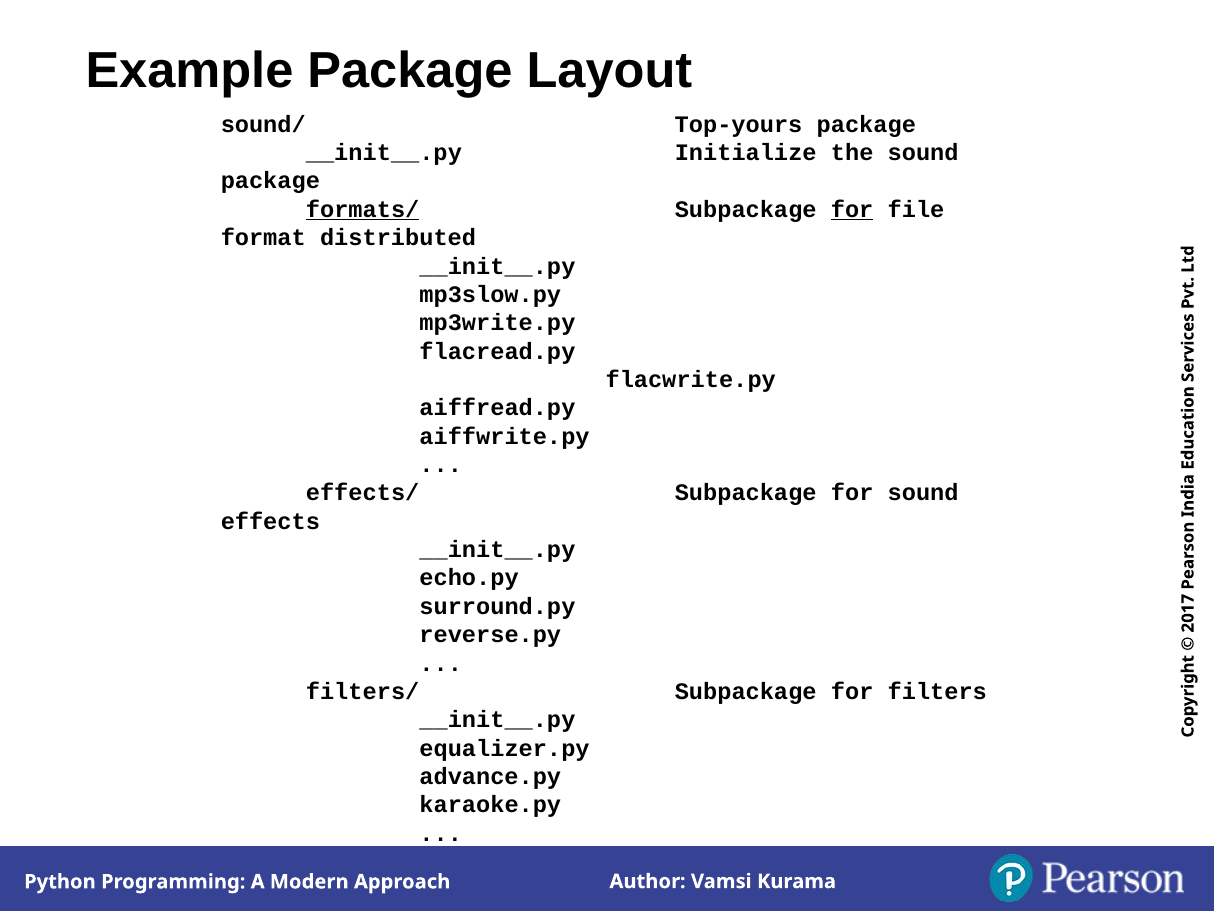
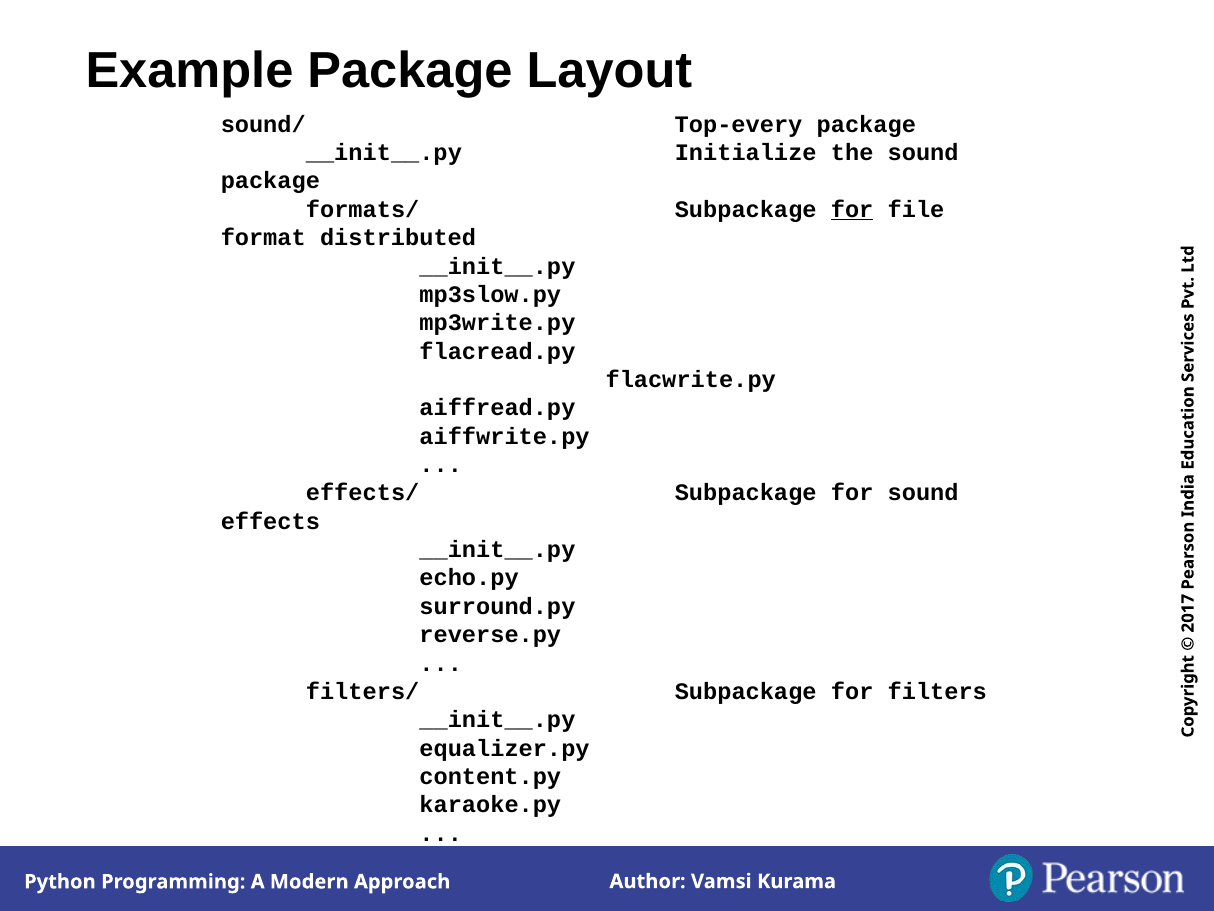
Top-yours: Top-yours -> Top-every (739, 124)
formats/ underline: present -> none (363, 209)
advance.py: advance.py -> content.py (490, 776)
